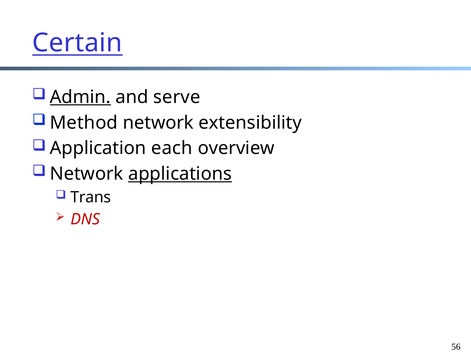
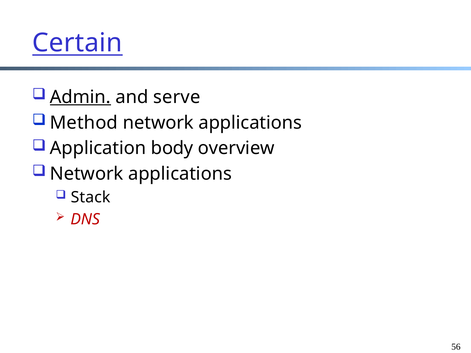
extensibility: extensibility -> applications (250, 123)
each: each -> body (172, 148)
applications underline: present -> none (180, 174)
Trans: Trans -> Stack (91, 197)
